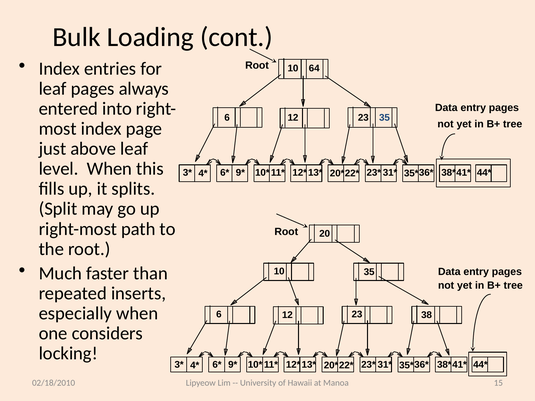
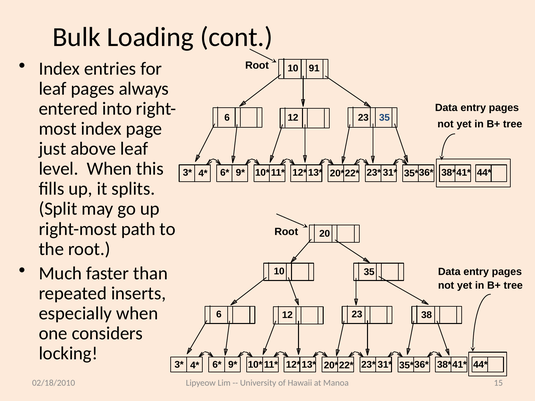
64: 64 -> 91 (314, 68)
